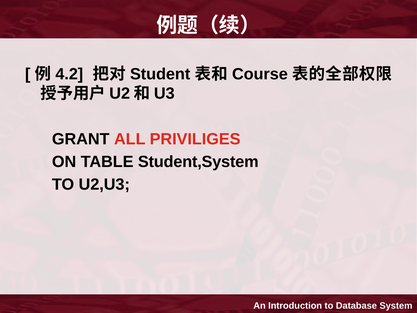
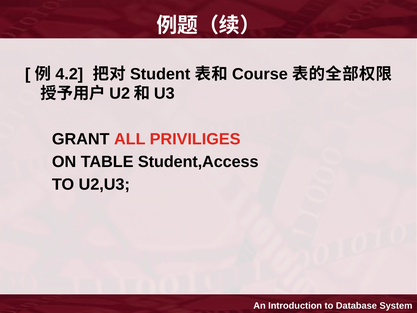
Student,System: Student,System -> Student,Access (198, 162)
